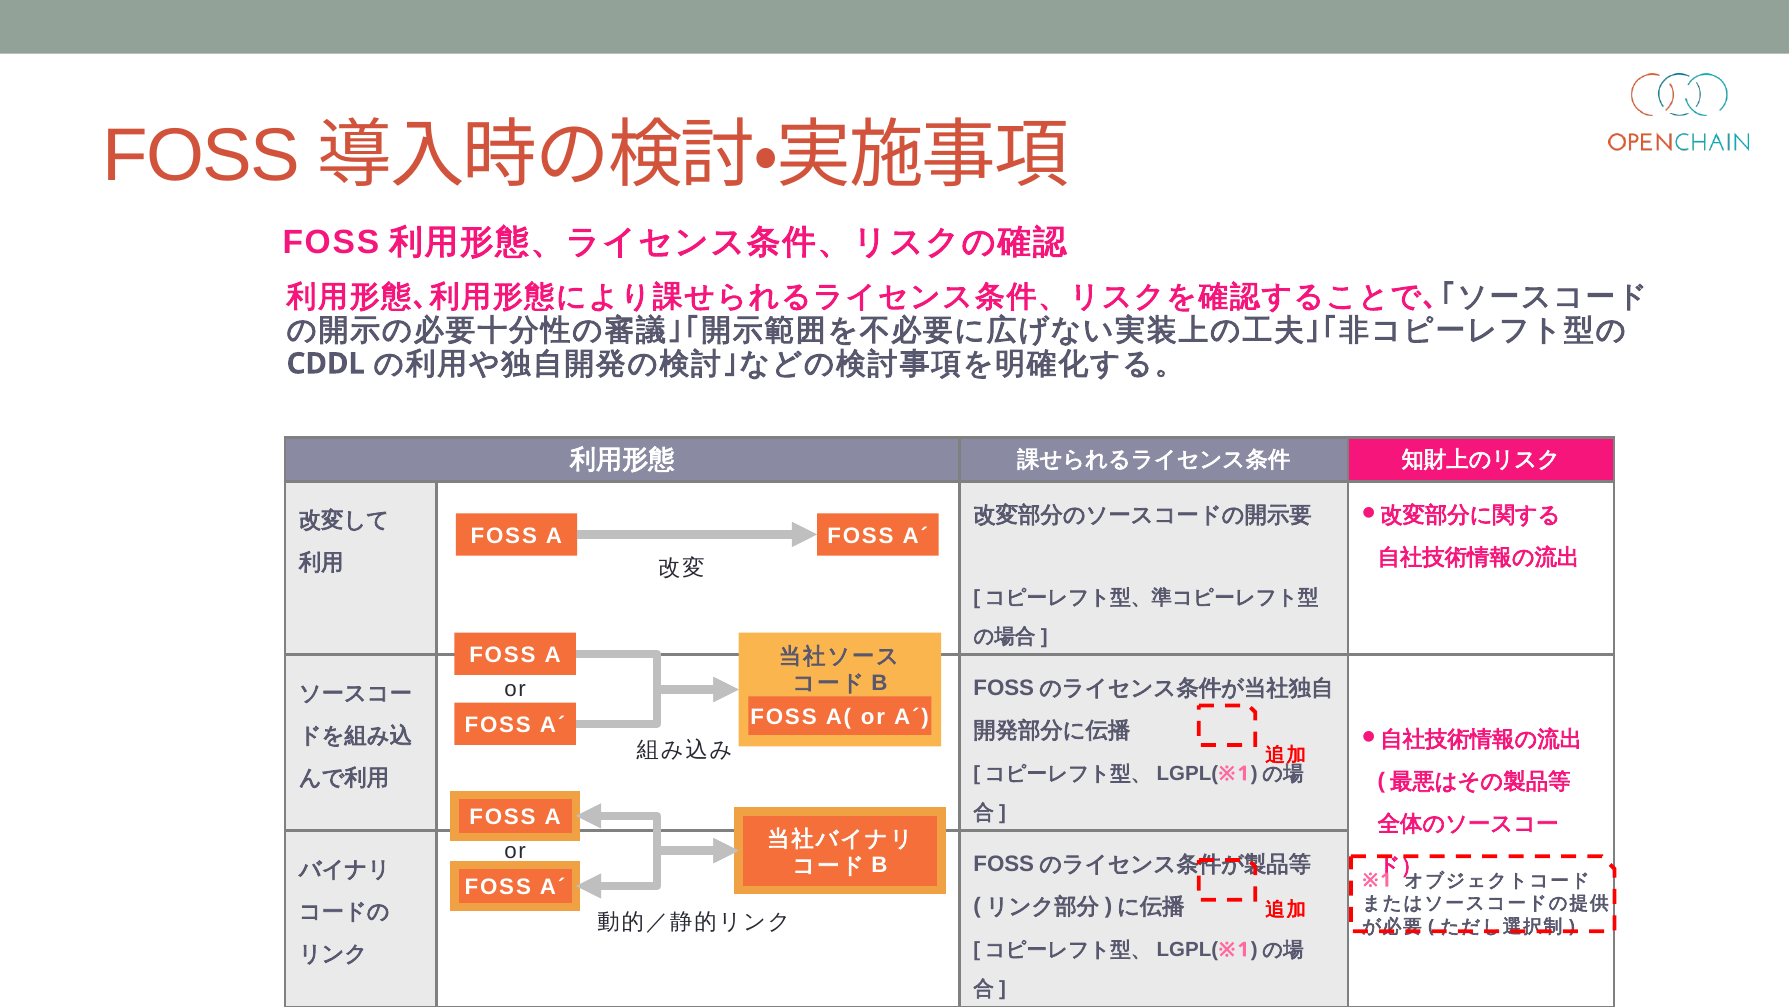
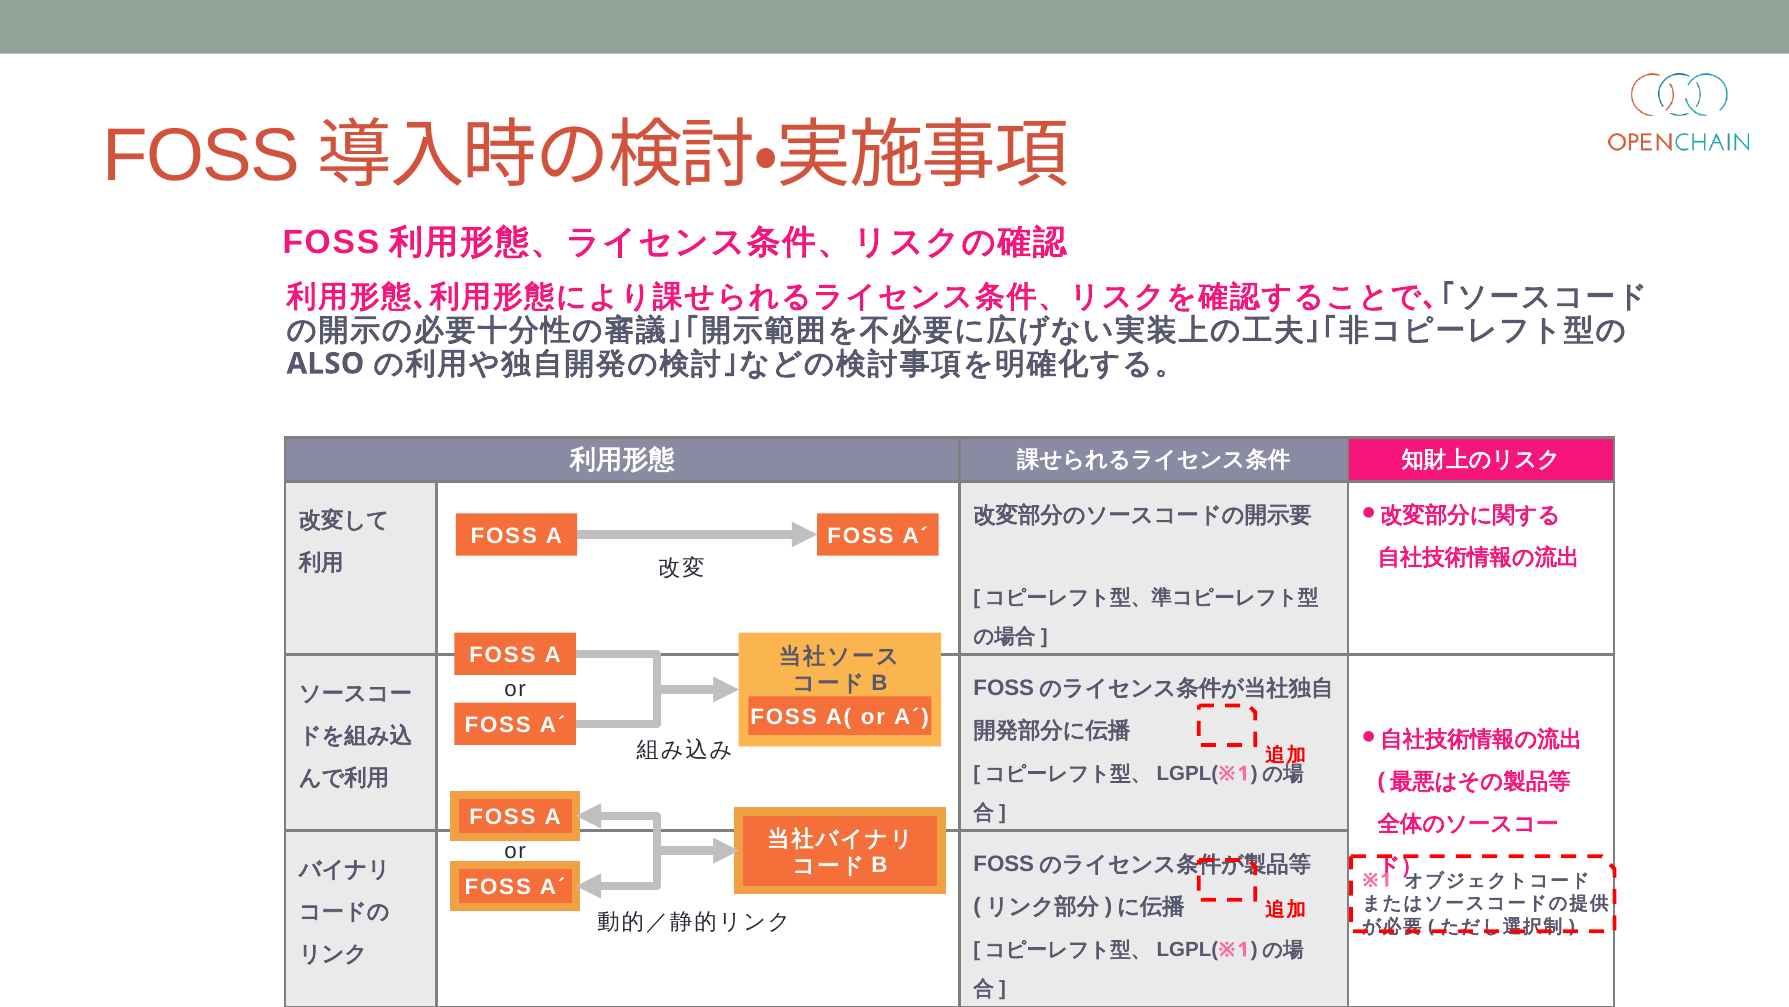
CDDL: CDDL -> ALSO (325, 363)
